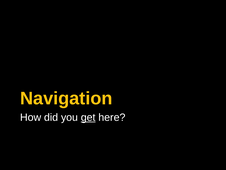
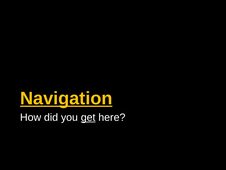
Navigation underline: none -> present (66, 98)
